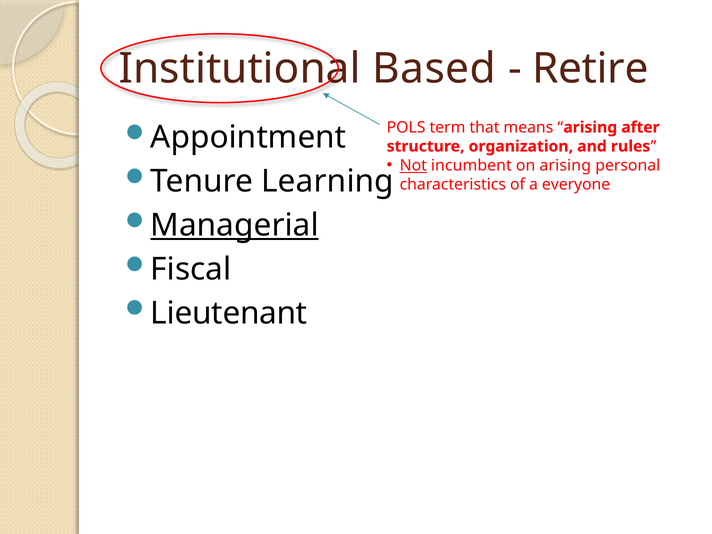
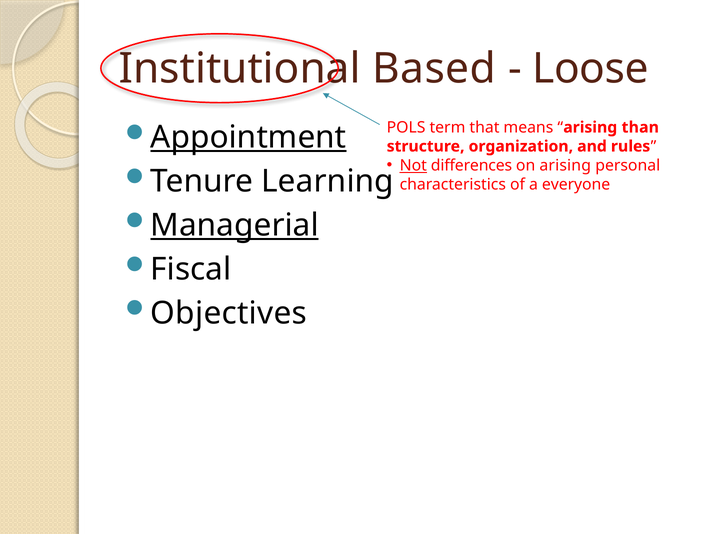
Retire: Retire -> Loose (590, 69)
after: after -> than (640, 127)
Appointment underline: none -> present (248, 137)
incumbent: incumbent -> differences (471, 165)
Lieutenant: Lieutenant -> Objectives (229, 313)
